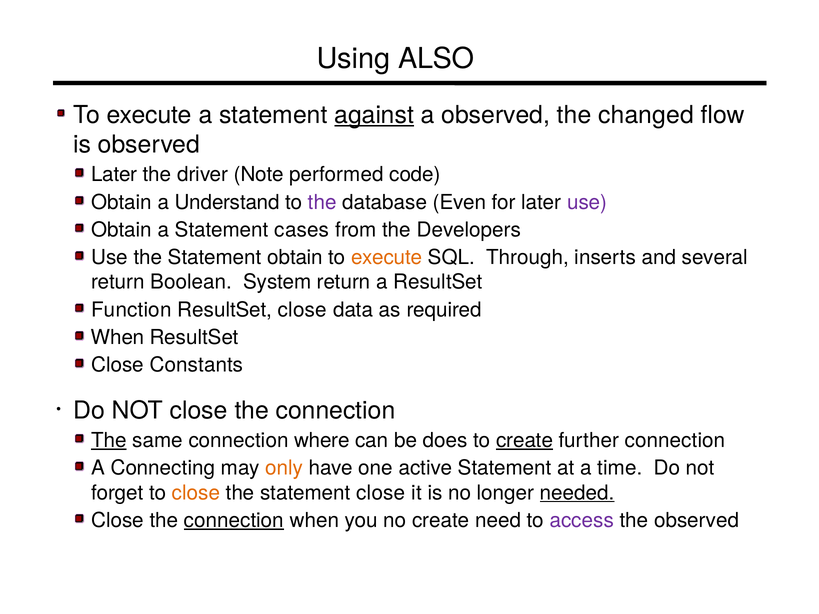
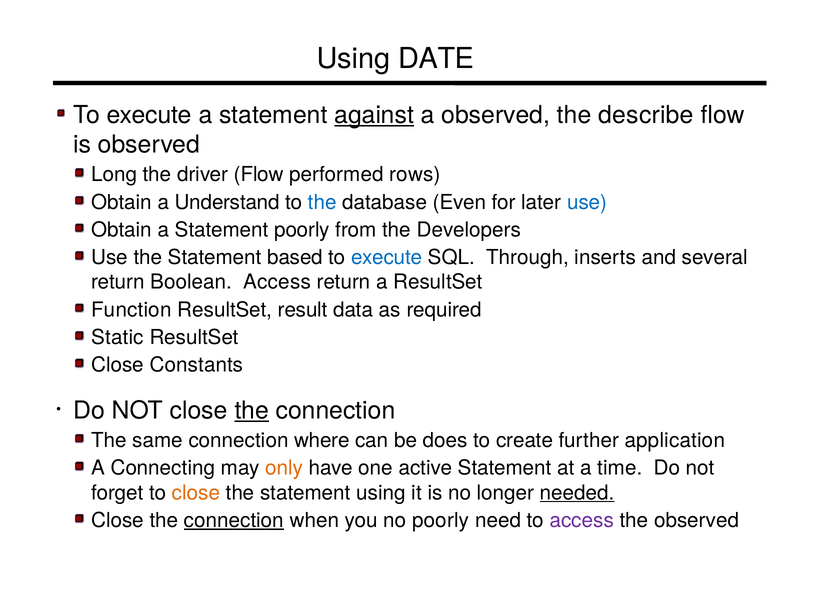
ALSO: ALSO -> DATE (436, 59)
changed: changed -> describe (646, 115)
Later: Later -> Long (114, 175)
driver Note: Note -> Flow (259, 175)
code: code -> rows (415, 175)
the colour: purple -> blue (322, 202)
use colour: purple -> blue (587, 202)
Statement cases: cases -> poorly (302, 230)
Statement obtain: obtain -> based (295, 257)
execute colour: orange -> blue (387, 257)
Boolean System: System -> Access (277, 282)
close: close -> result (303, 310)
When: When -> Static (117, 337)
the underline: none -> present (252, 411)
The underline: present -> none (109, 440)
create underline: present -> none (525, 440)
further connection: connection -> application (675, 440)
statement close: close -> using (381, 493)
no create: create -> poorly (441, 520)
